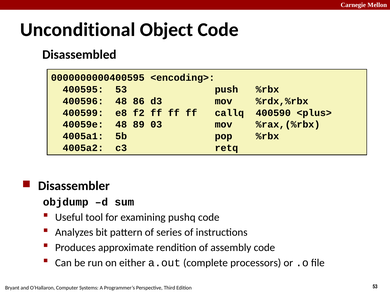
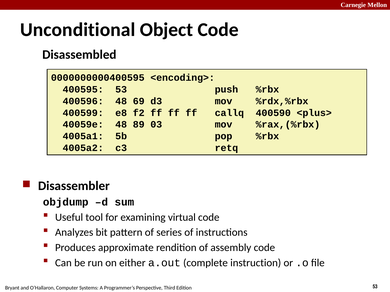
86: 86 -> 69 (139, 101)
pushq: pushq -> virtual (182, 218)
processors: processors -> instruction (256, 263)
